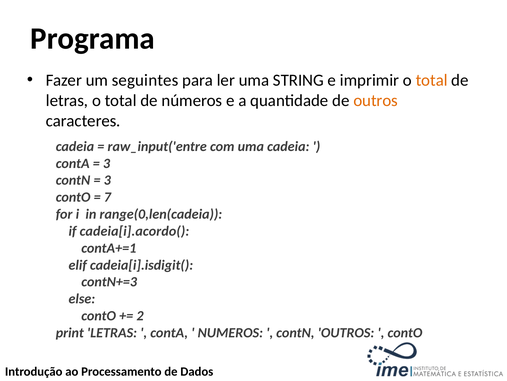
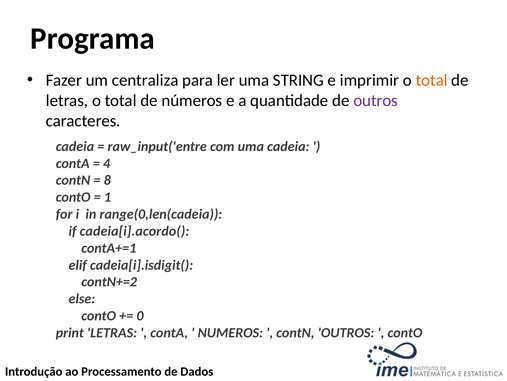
seguintes: seguintes -> centraliza (145, 80)
outros colour: orange -> purple (376, 100)
3: 3 -> 4 (107, 163)
3: 3 -> 8 (107, 180)
7: 7 -> 1 (107, 197)
contN+=3: contN+=3 -> contN+=2 (109, 281)
2: 2 -> 0 (140, 315)
